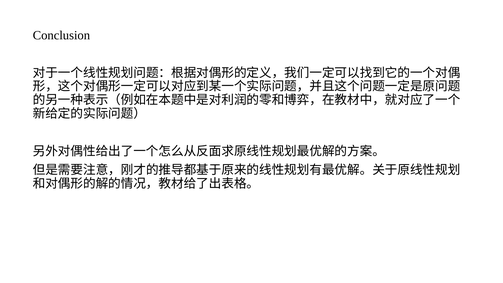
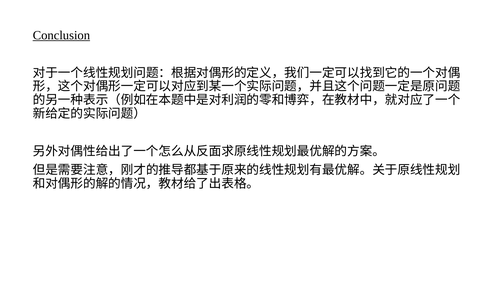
Conclusion underline: none -> present (61, 35)
